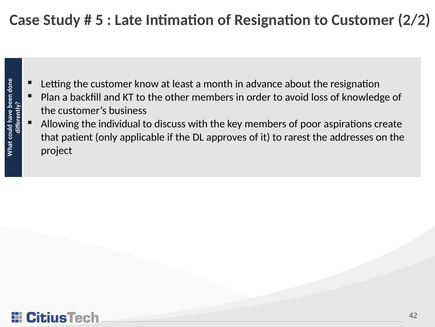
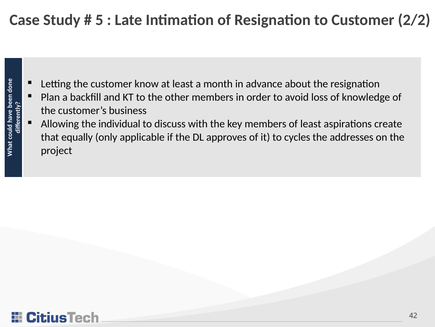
of poor: poor -> least (311, 124)
patient: patient -> equally (77, 137)
rarest: rarest -> cycles (297, 137)
